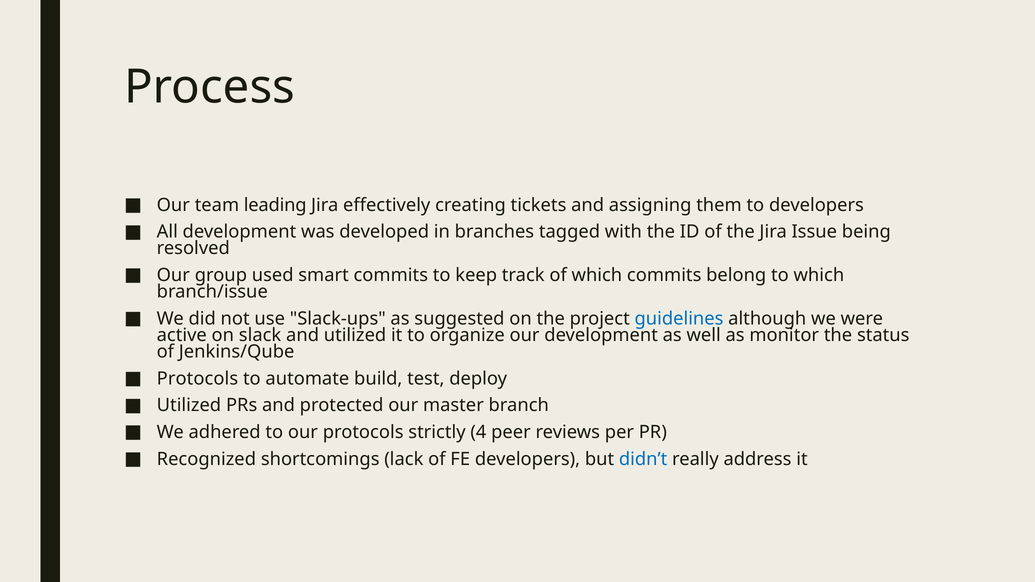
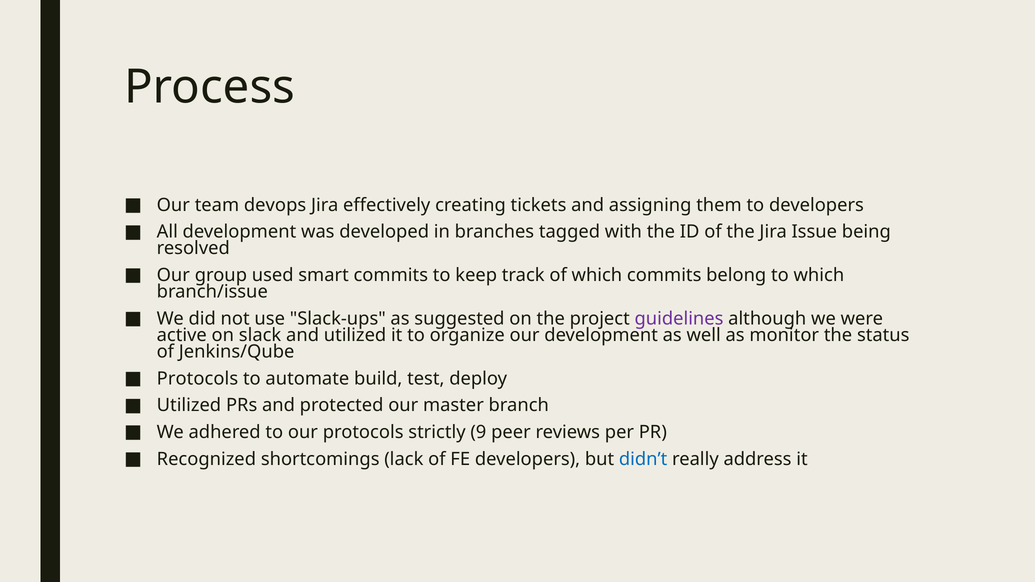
leading: leading -> devops (275, 205)
guidelines colour: blue -> purple (679, 319)
4: 4 -> 9 (478, 432)
